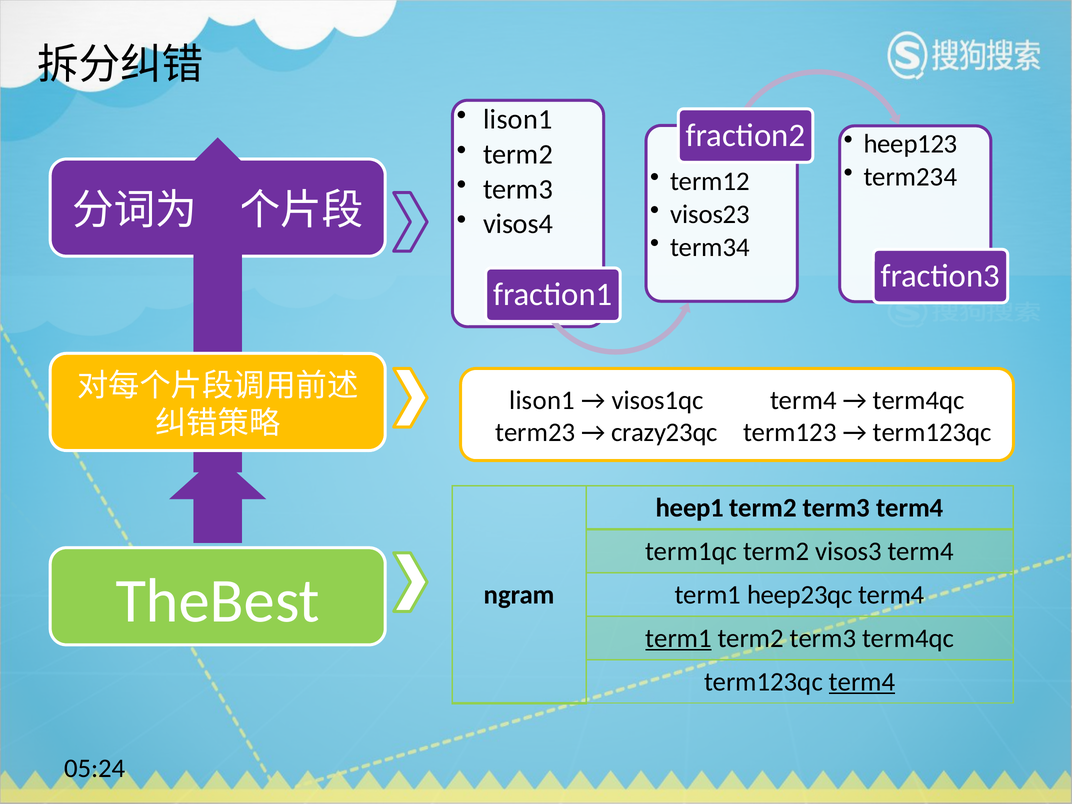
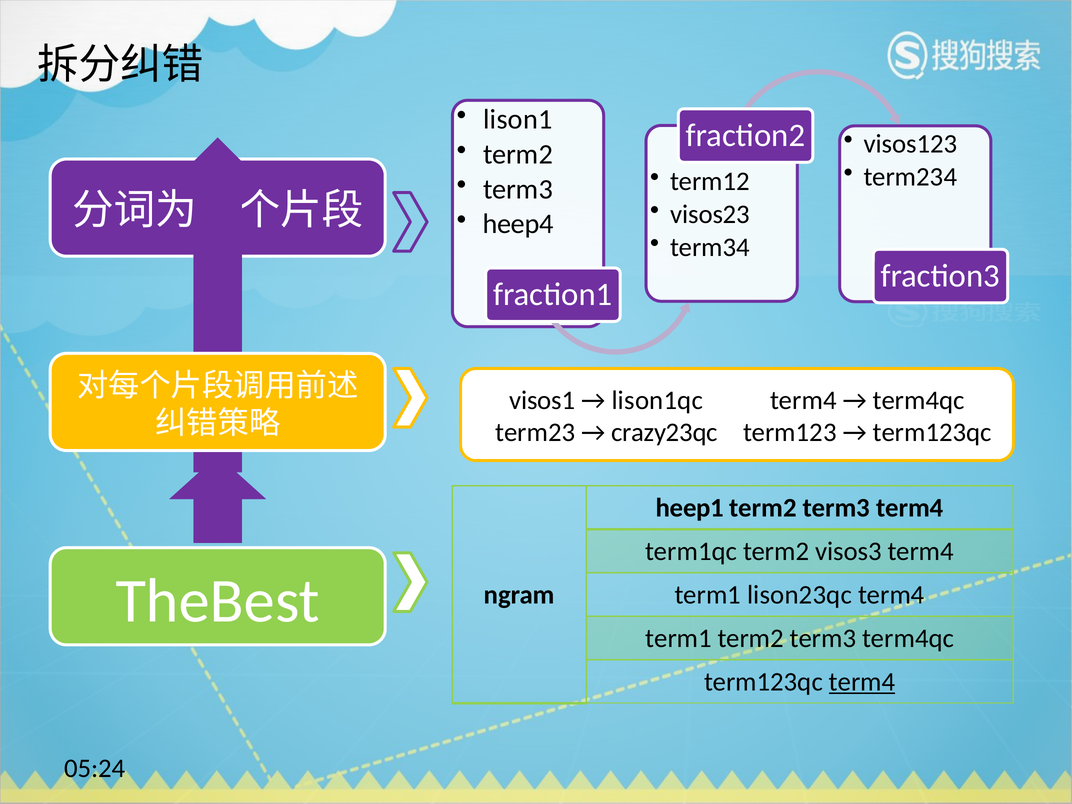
heep123: heep123 -> visos123 (910, 144)
visos4: visos4 -> heep4 (518, 224)
lison1: lison1 -> visos1 (542, 400)
visos1qc: visos1qc -> lison1qc (657, 400)
heep23qc: heep23qc -> lison23qc (800, 595)
term1 underline: present -> none (679, 638)
